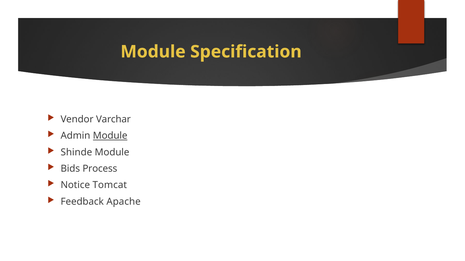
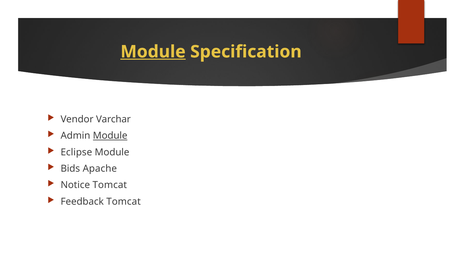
Module underline: none -> present (153, 52)
Shinde: Shinde -> Eclipse (76, 153)
Process: Process -> Apache (100, 169)
Feedback Apache: Apache -> Tomcat (124, 202)
